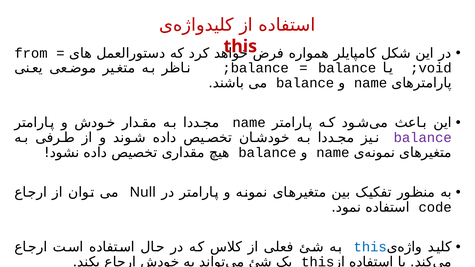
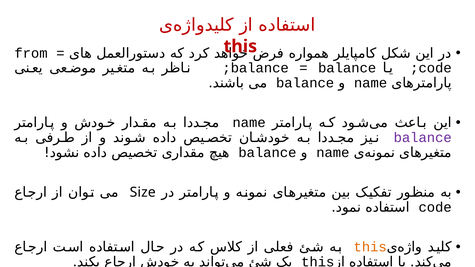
void: void -> code (435, 68)
Null: Null -> Size (143, 192)
this colour: blue -> orange (370, 247)
